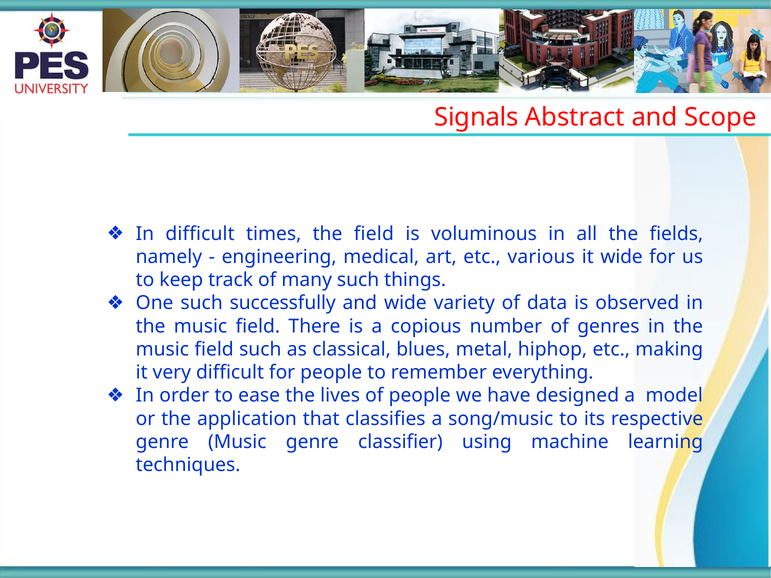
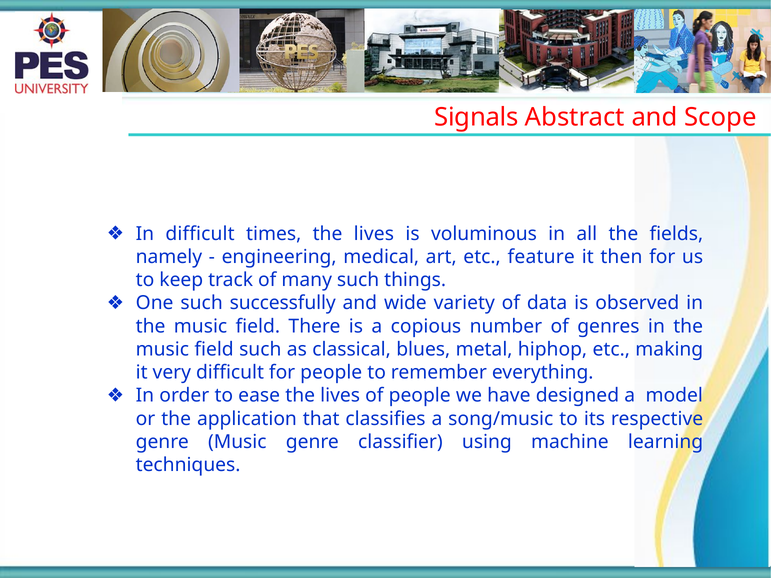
times the field: field -> lives (374, 234)
various: various -> feature (541, 257)
it wide: wide -> then (621, 257)
